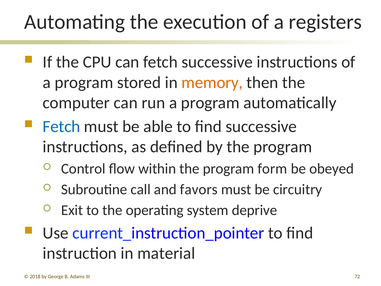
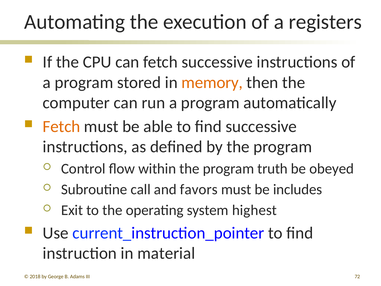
Fetch colour: blue -> orange (61, 126)
form: form -> truth (273, 169)
circuitry: circuitry -> includes (298, 189)
deprive: deprive -> highest (254, 210)
